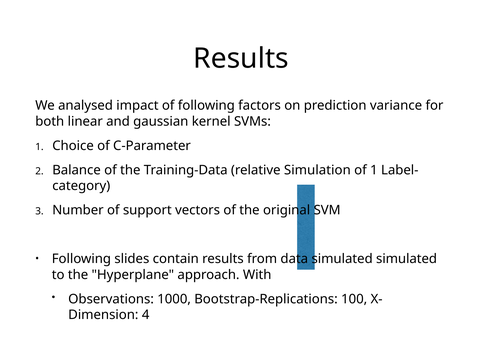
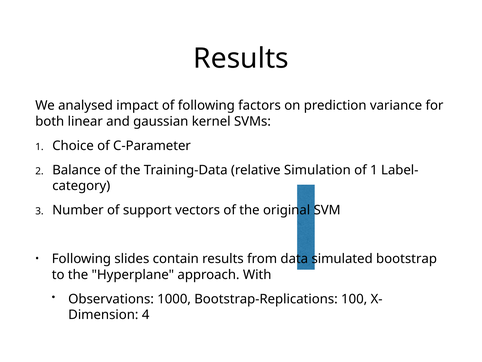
simulated simulated: simulated -> bootstrap (407, 258)
